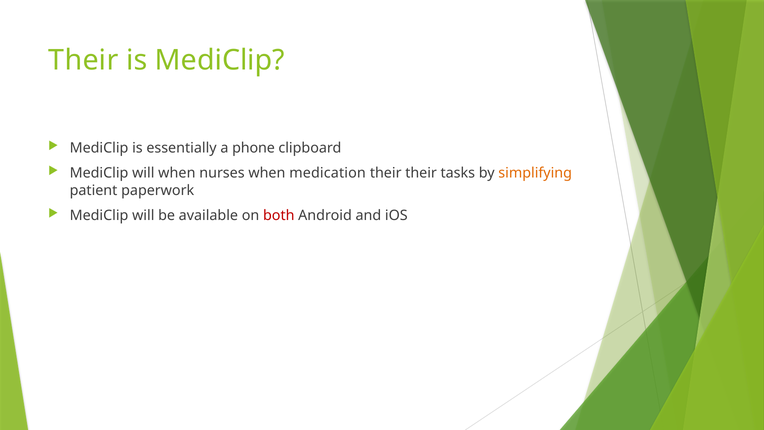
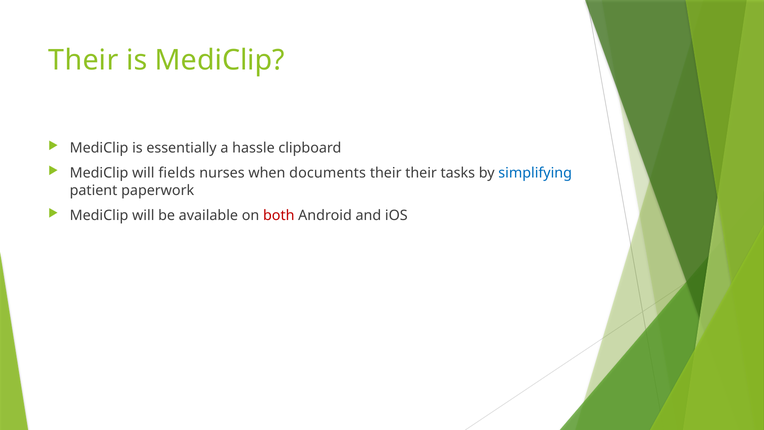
phone: phone -> hassle (253, 148)
will when: when -> fields (177, 173)
medication: medication -> documents (328, 173)
simplifying colour: orange -> blue (535, 173)
